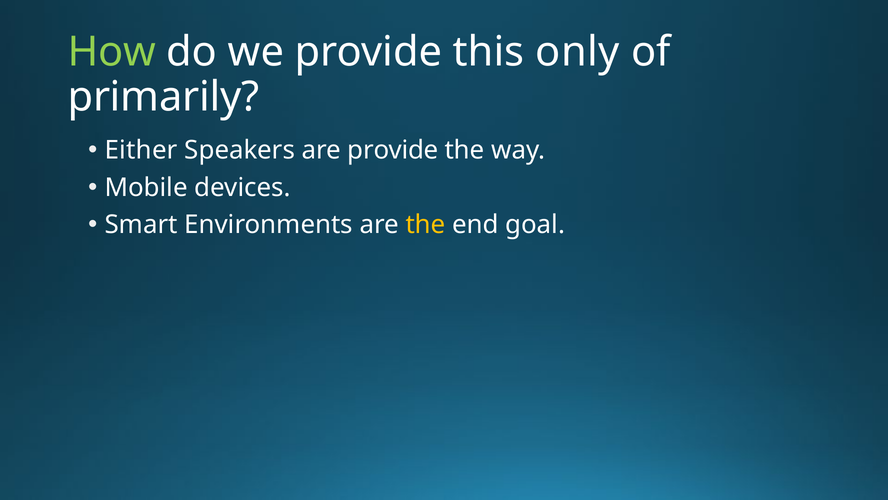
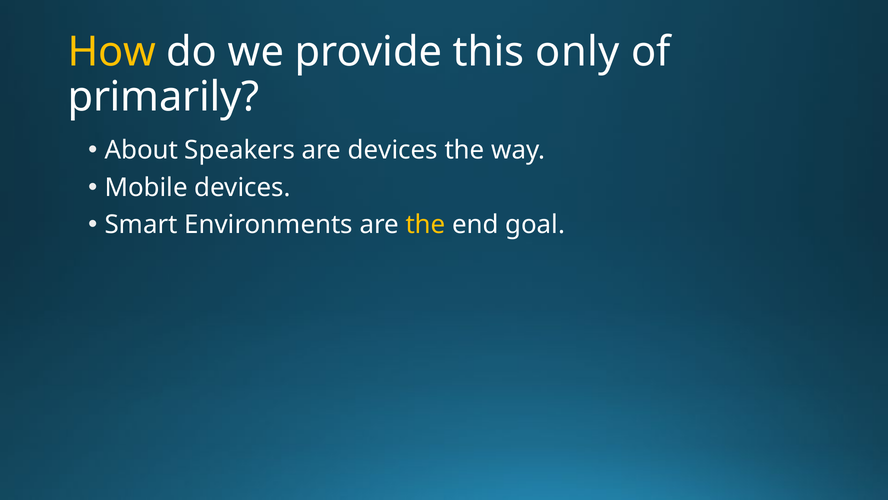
How colour: light green -> yellow (112, 52)
Either: Either -> About (141, 150)
are provide: provide -> devices (393, 150)
